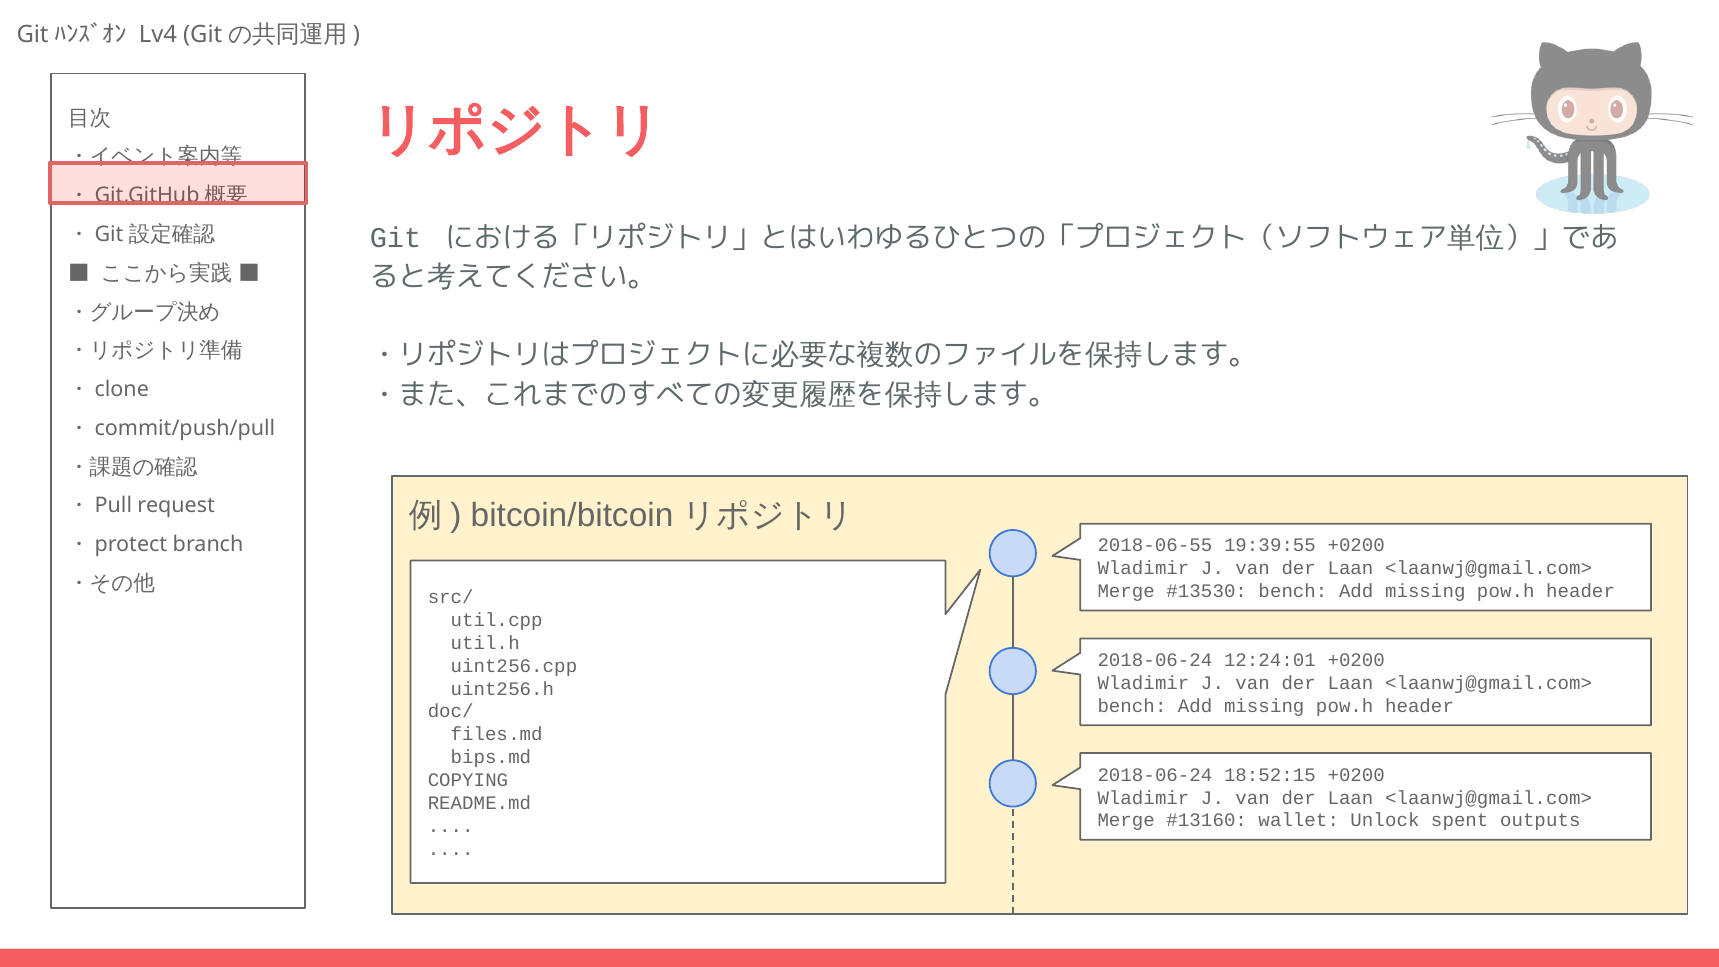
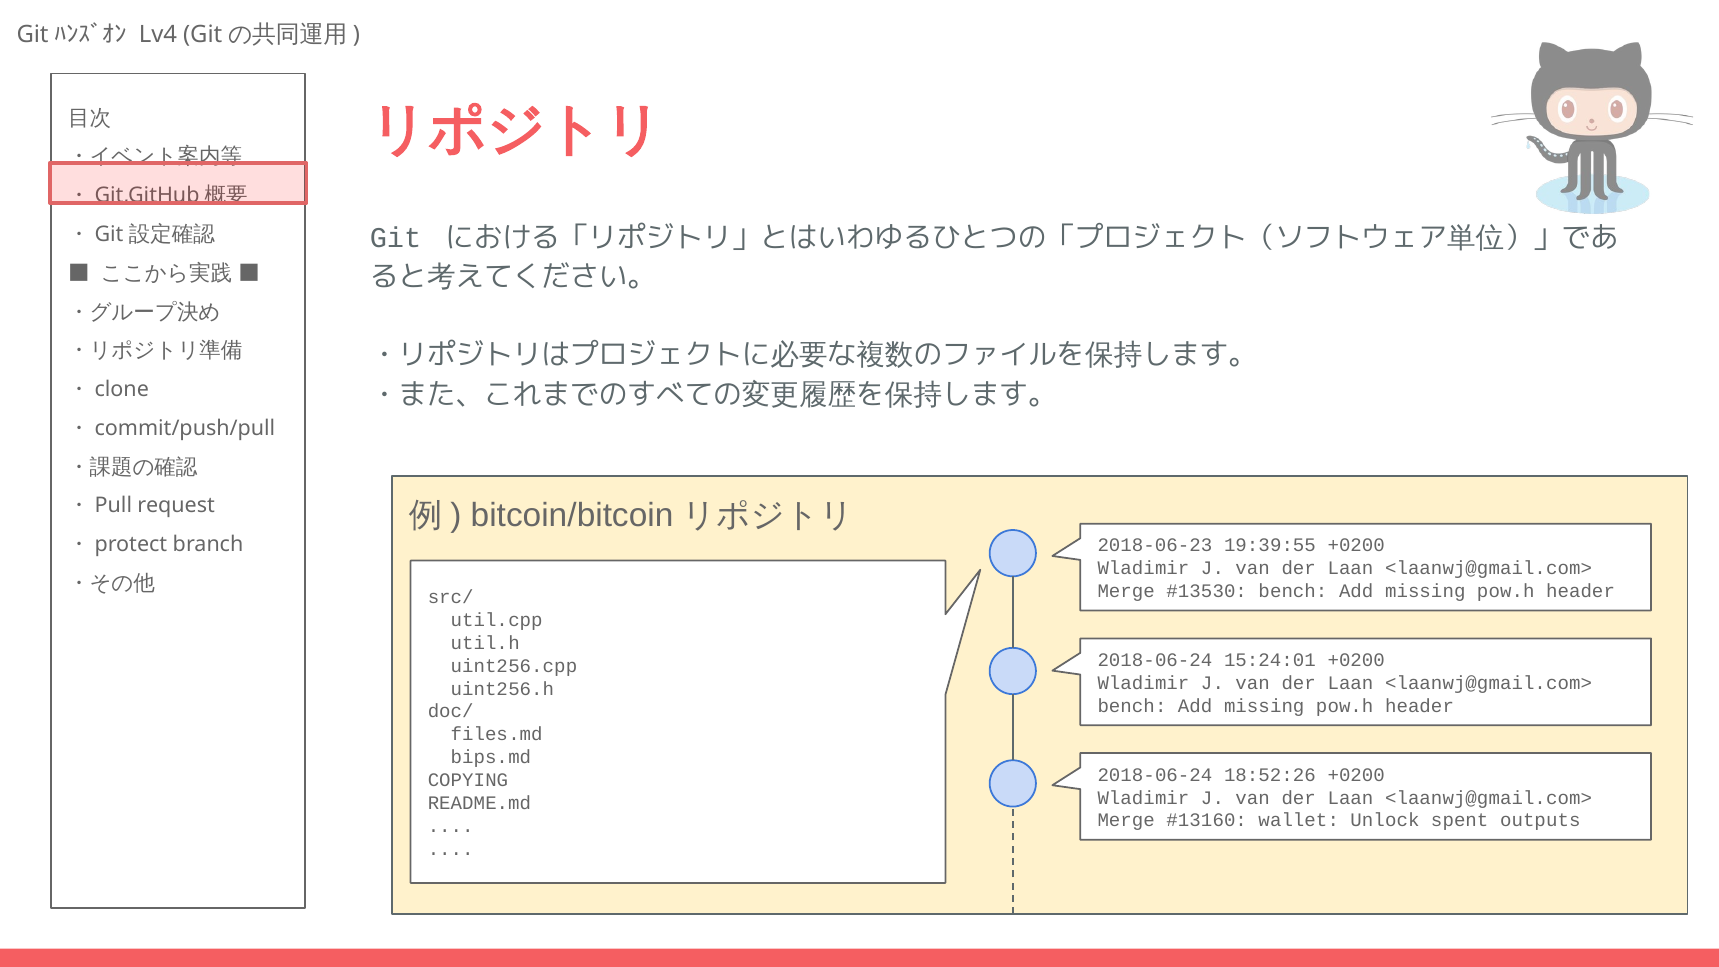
2018-06-55: 2018-06-55 -> 2018-06-23 (1155, 546)
12:24:01: 12:24:01 -> 15:24:01 (1270, 660)
18:52:15: 18:52:15 -> 18:52:26 (1270, 775)
